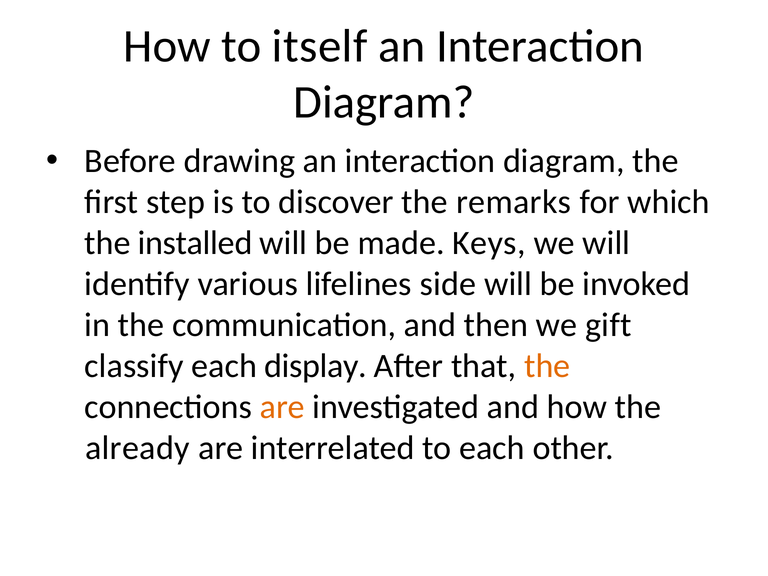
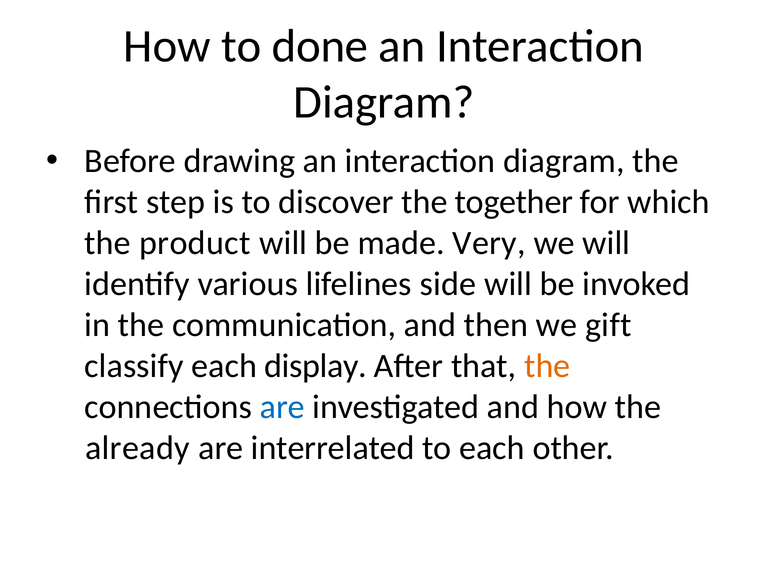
itself: itself -> done (320, 46)
remarks: remarks -> together (514, 202)
installed: installed -> product (195, 243)
Keys: Keys -> Very (489, 243)
are colour: orange -> blue (282, 407)
